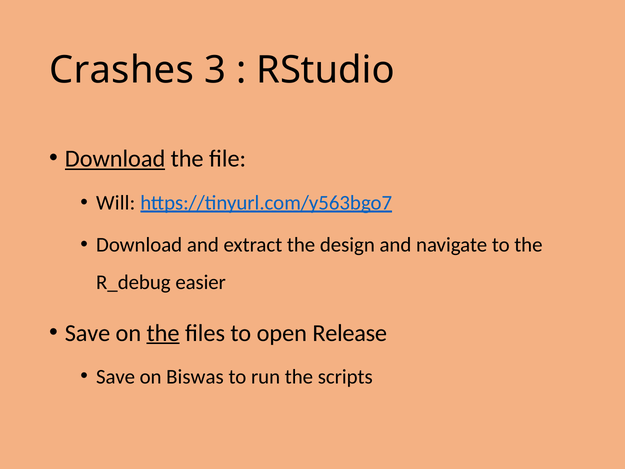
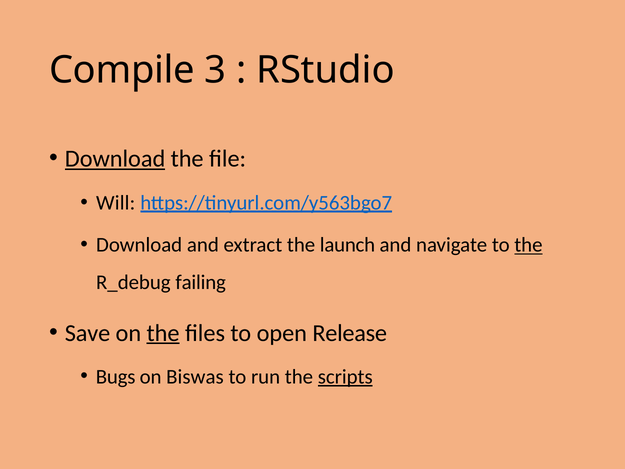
Crashes: Crashes -> Compile (122, 70)
design: design -> launch (347, 245)
the underline: none -> present (528, 245)
easier: easier -> failing (201, 282)
Save: Save -> Bugs (116, 376)
scripts underline: none -> present (345, 376)
